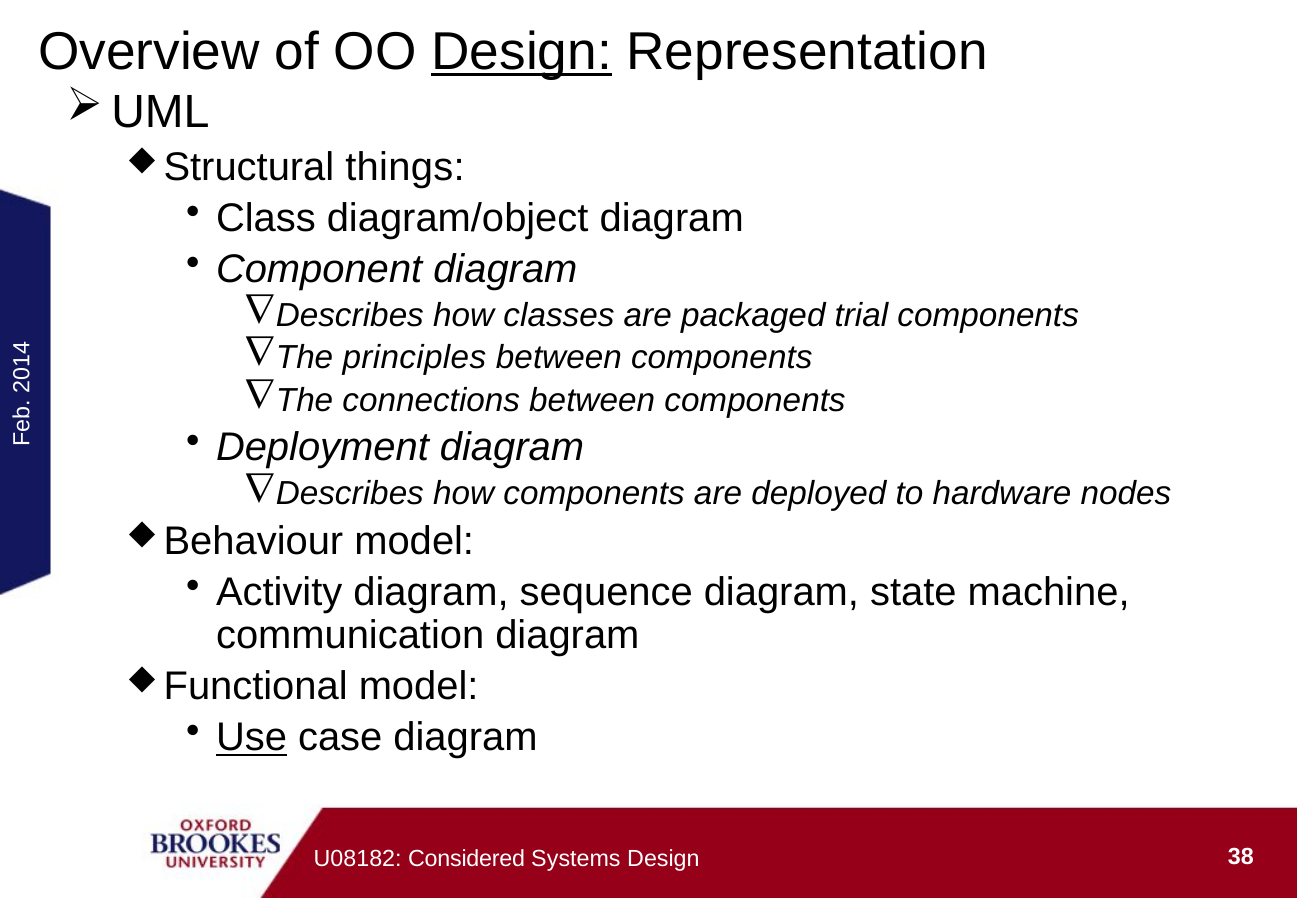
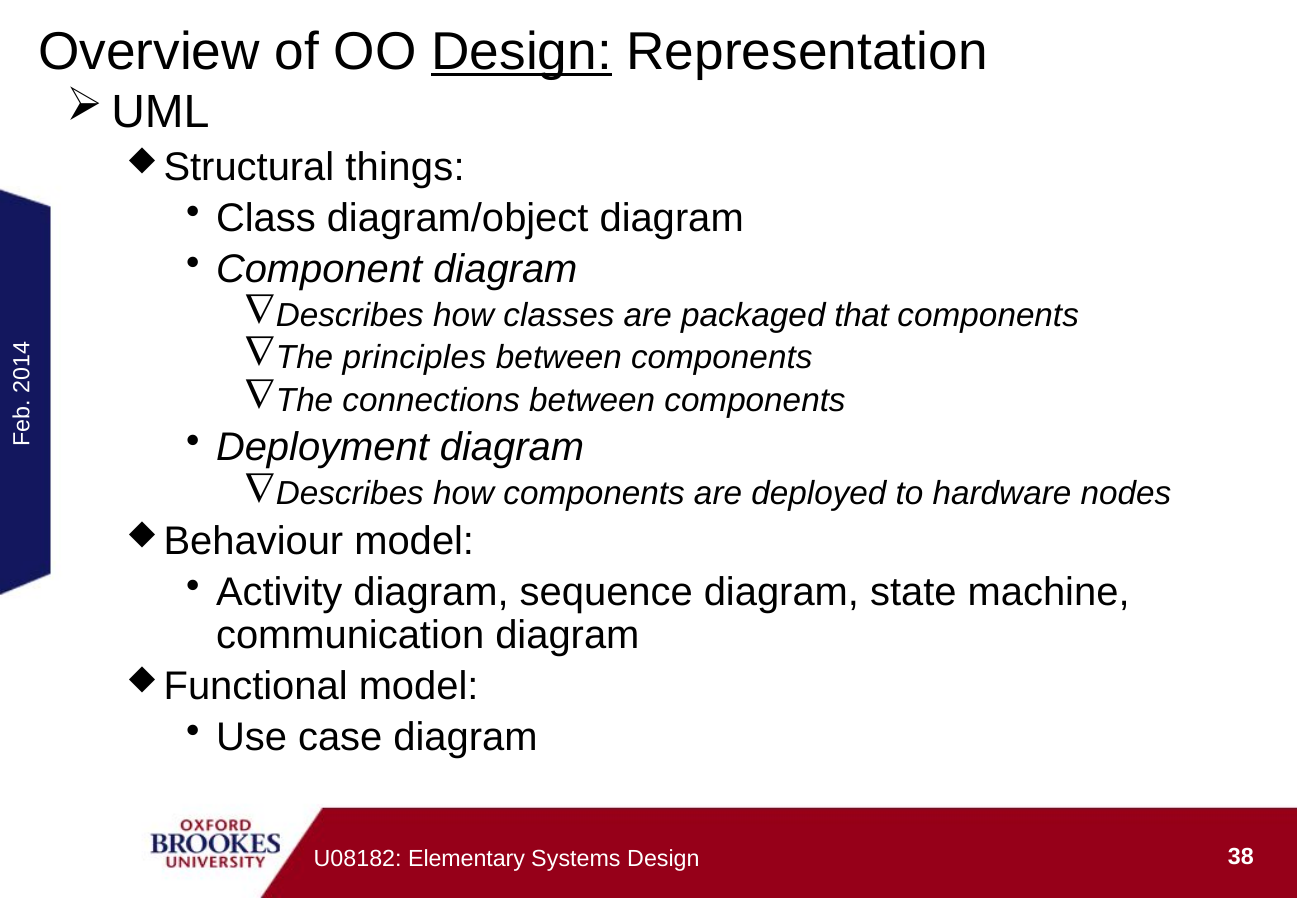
trial: trial -> that (862, 315)
Use underline: present -> none (252, 737)
Considered: Considered -> Elementary (467, 859)
